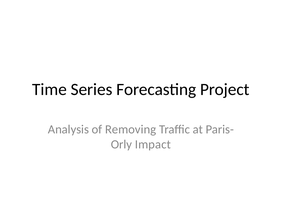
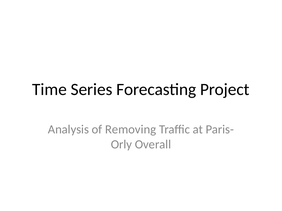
Impact: Impact -> Overall (153, 145)
